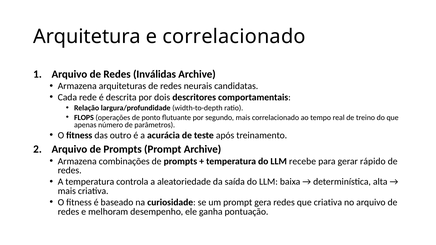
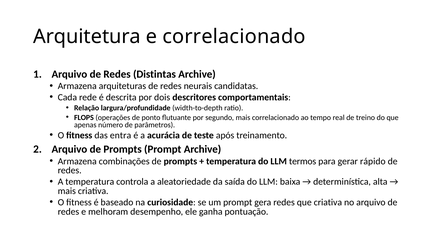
Inválidas: Inválidas -> Distintas (154, 74)
outro: outro -> entra (121, 135)
recebe: recebe -> termos (303, 161)
